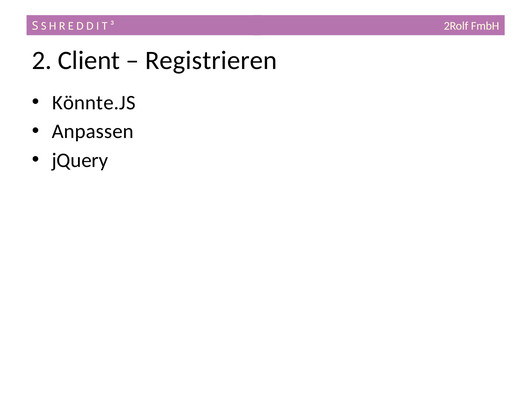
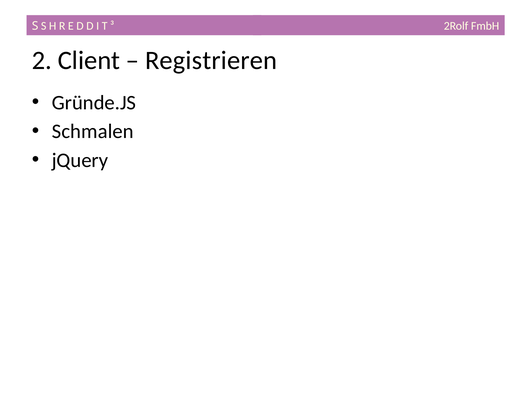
Könnte.JS: Könnte.JS -> Gründe.JS (94, 103)
Anpassen: Anpassen -> Schmalen (93, 132)
